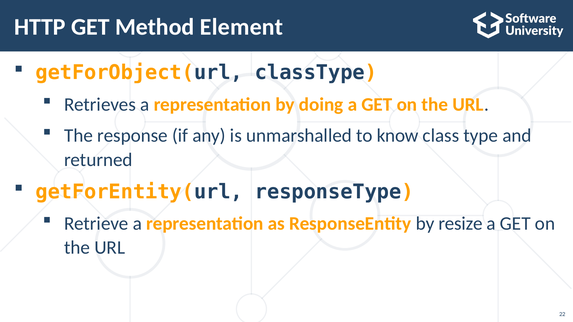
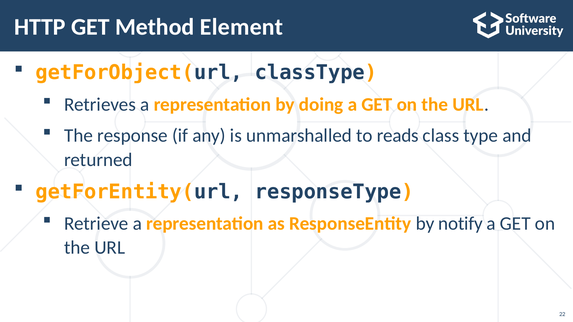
know: know -> reads (398, 136)
resize: resize -> notify (461, 224)
